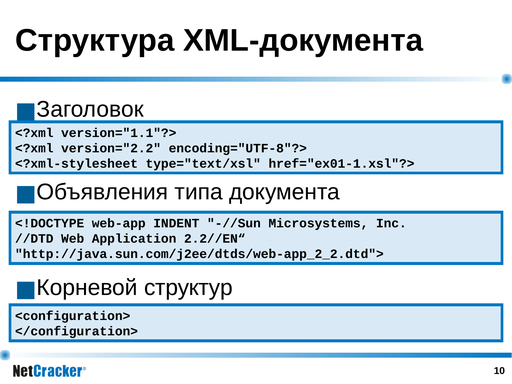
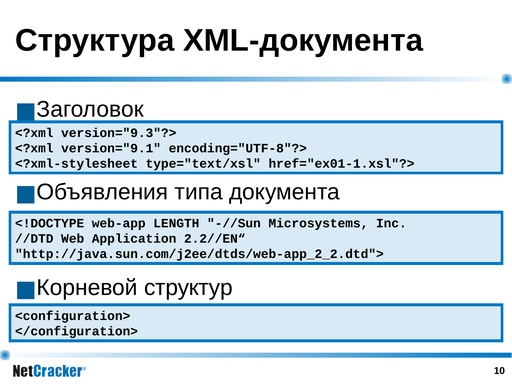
version="1.1"?>: version="1.1"?> -> version="9.3"?> (119, 133)
version="2.2: version="2.2 -> version="9.1 (111, 148)
INDENT: INDENT -> LENGTH (176, 223)
